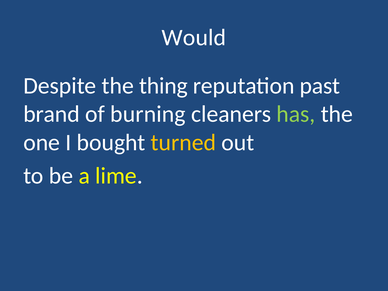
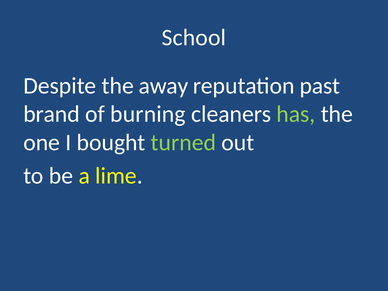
Would: Would -> School (194, 38)
thing: thing -> away (164, 86)
turned colour: yellow -> light green (183, 143)
